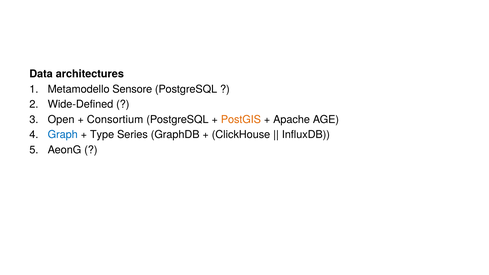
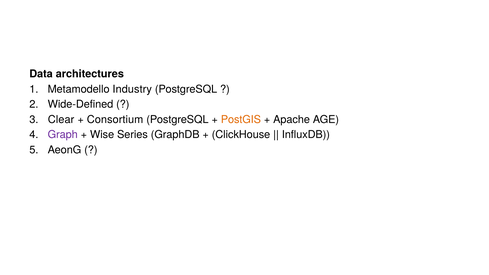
Sensore: Sensore -> Industry (132, 89)
Open: Open -> Clear (61, 120)
Graph colour: blue -> purple (63, 135)
Type: Type -> Wise (102, 135)
